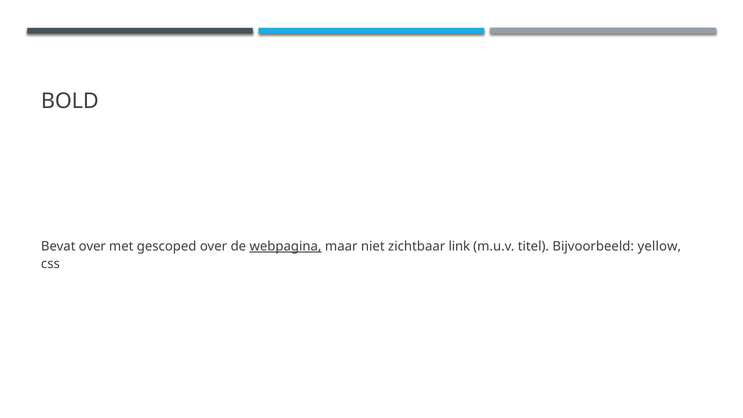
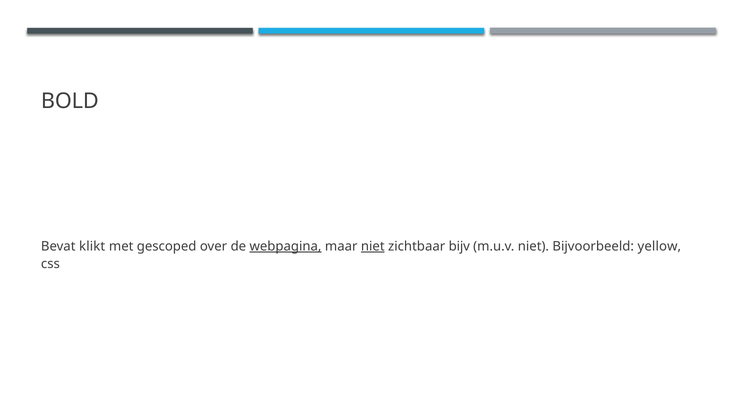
Bevat over: over -> klikt (92, 246)
niet underline: none -> present (373, 246)
link: link -> bijv (459, 246)
m.u.v titel: titel -> niet (533, 246)
